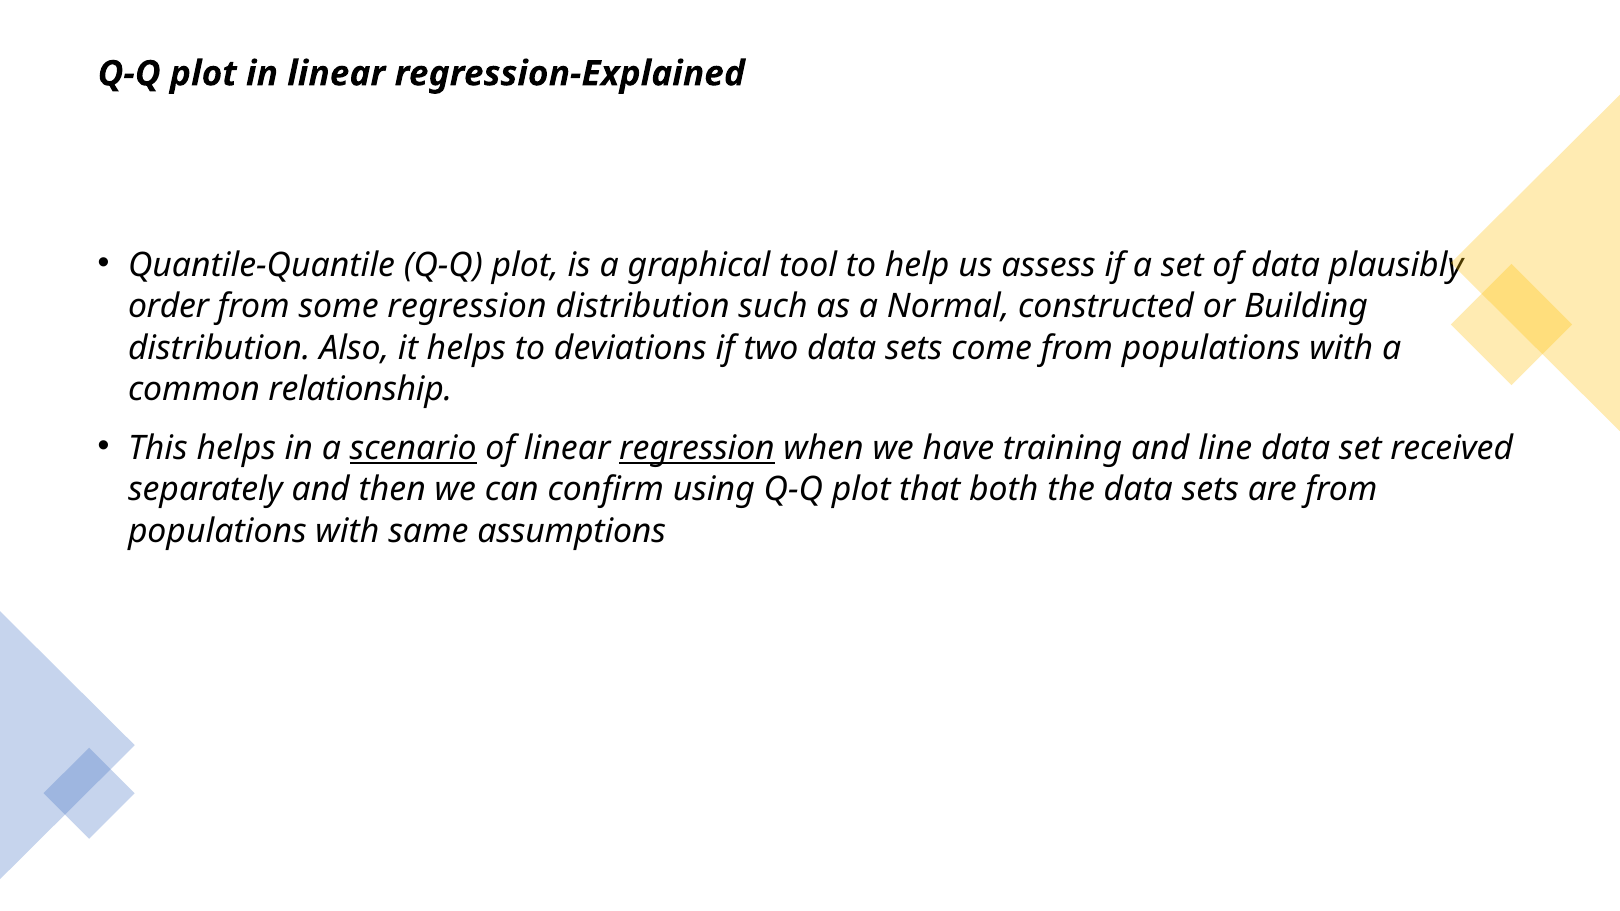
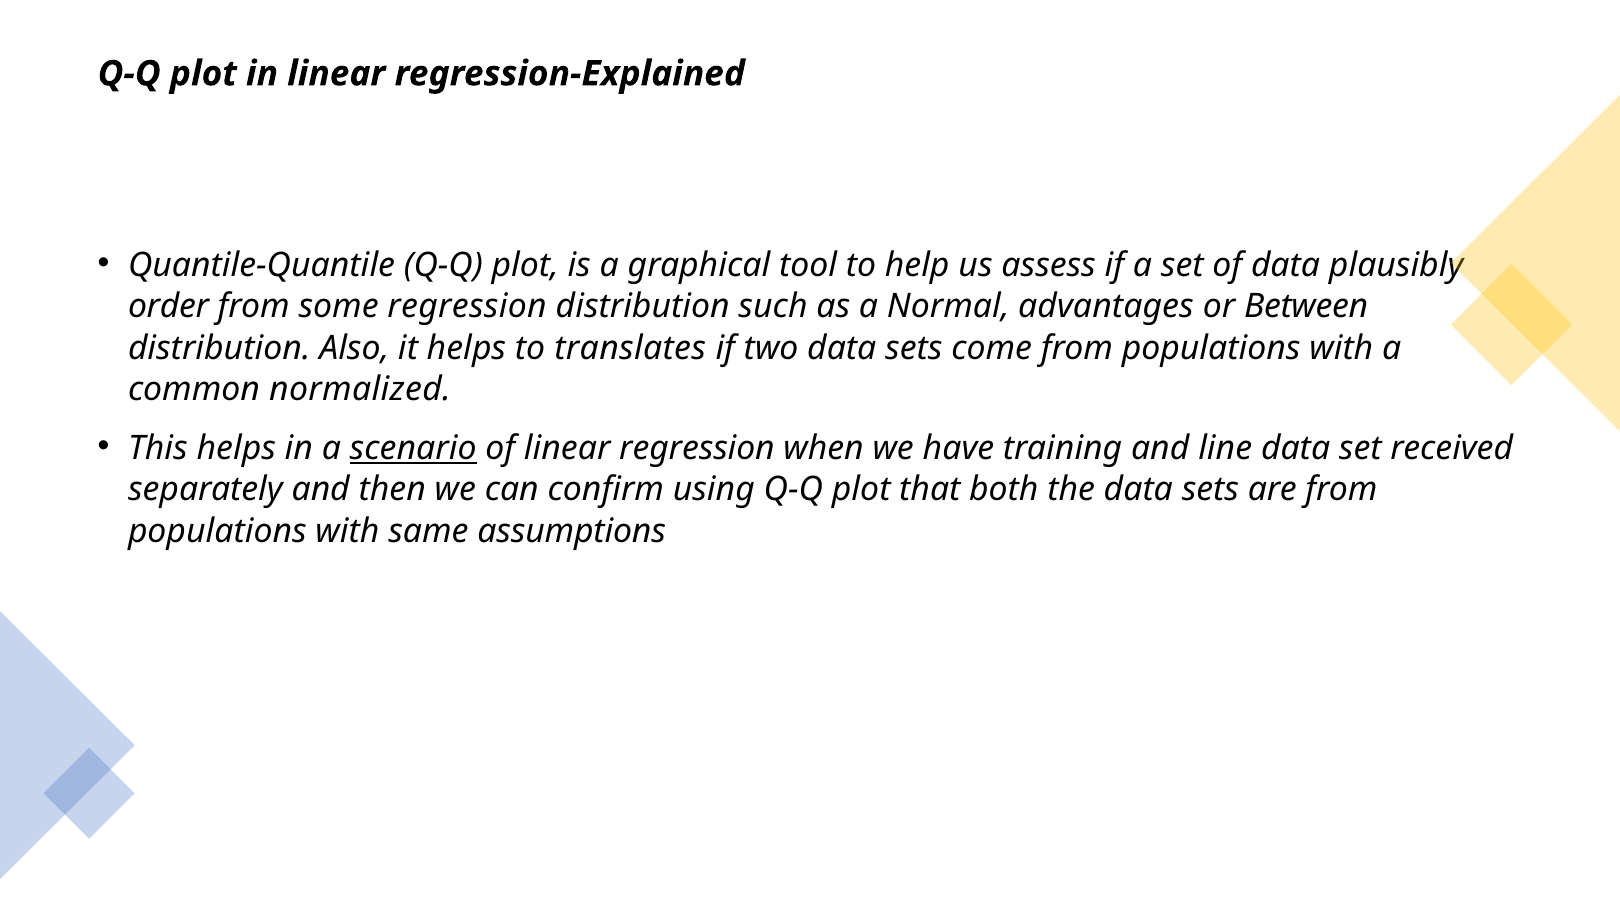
constructed: constructed -> advantages (1106, 307)
Building: Building -> Between (1306, 307)
deviations: deviations -> translates (630, 348)
relationship: relationship -> normalized (360, 390)
regression underline: present -> none (697, 448)
